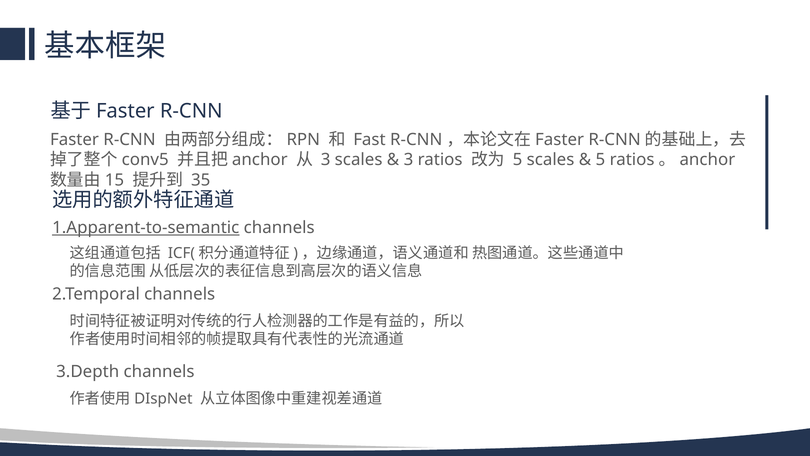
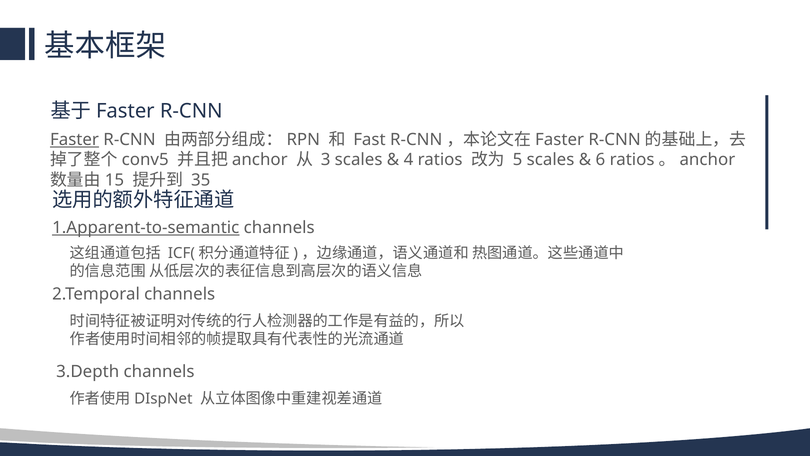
Faster underline: none -> present (74, 139)
3: 3 -> 4 (408, 160)
5: 5 -> 6 (600, 160)
